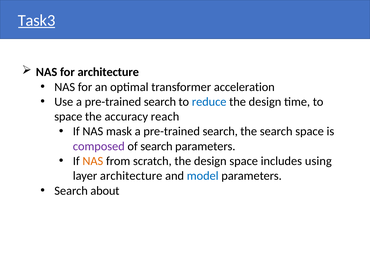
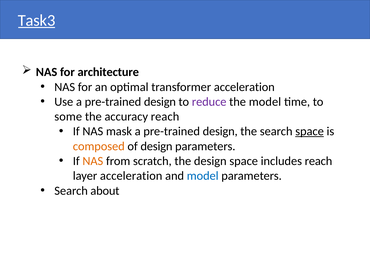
Use a pre-trained search: search -> design (160, 102)
reduce colour: blue -> purple (209, 102)
design: design -> model (265, 102)
space: space -> some (68, 116)
search: search -> design (220, 131)
space underline: none -> present (310, 131)
composed colour: purple -> orange (99, 146)
of search: search -> design (156, 146)
includes using: using -> reach (318, 161)
layer architecture: architecture -> acceleration (131, 176)
